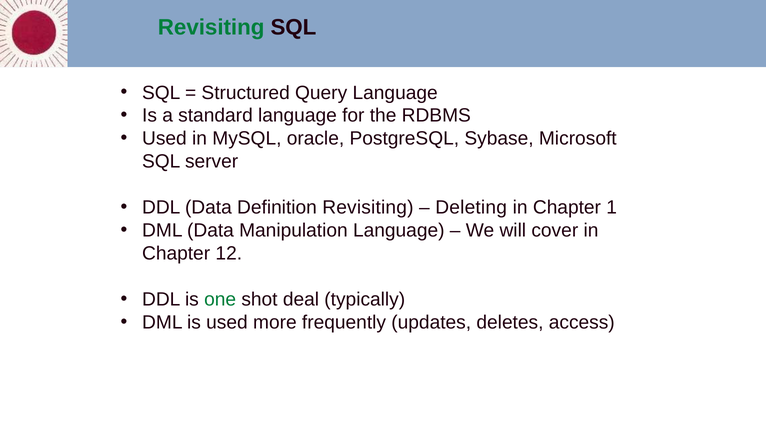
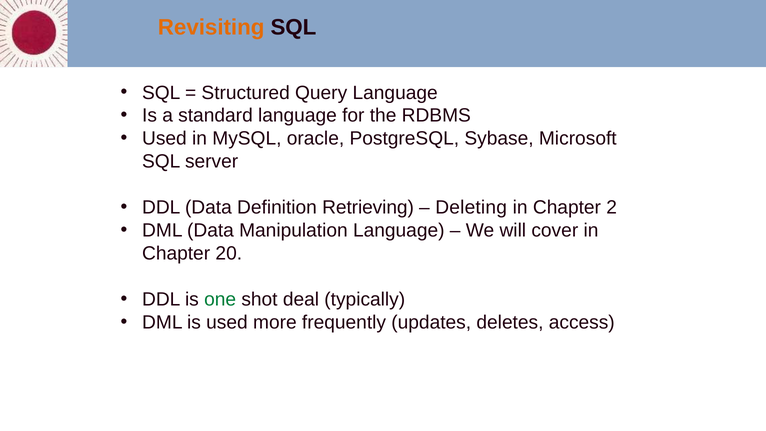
Revisiting colour: green -> orange (211, 27)
Definition Revisiting: Revisiting -> Retrieving (368, 208)
1: 1 -> 2 (612, 208)
12: 12 -> 20 (229, 254)
